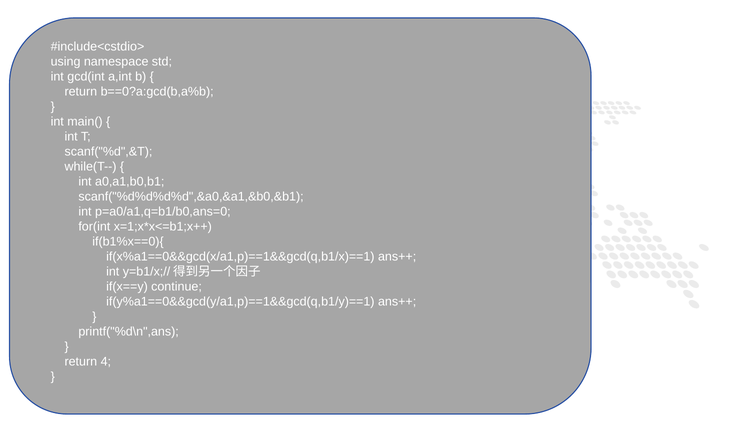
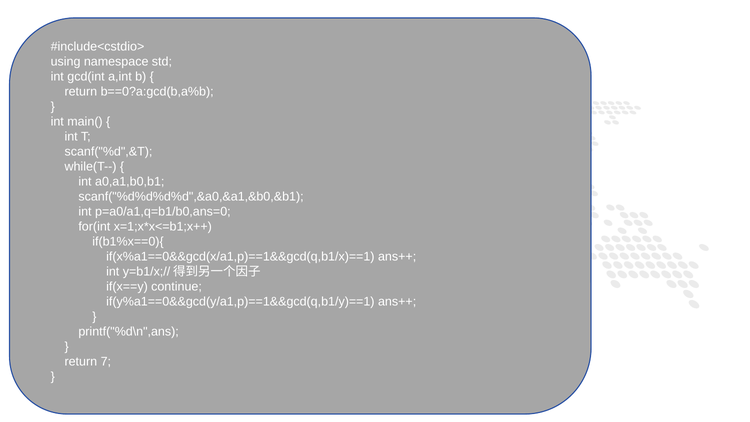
4: 4 -> 7 (106, 362)
